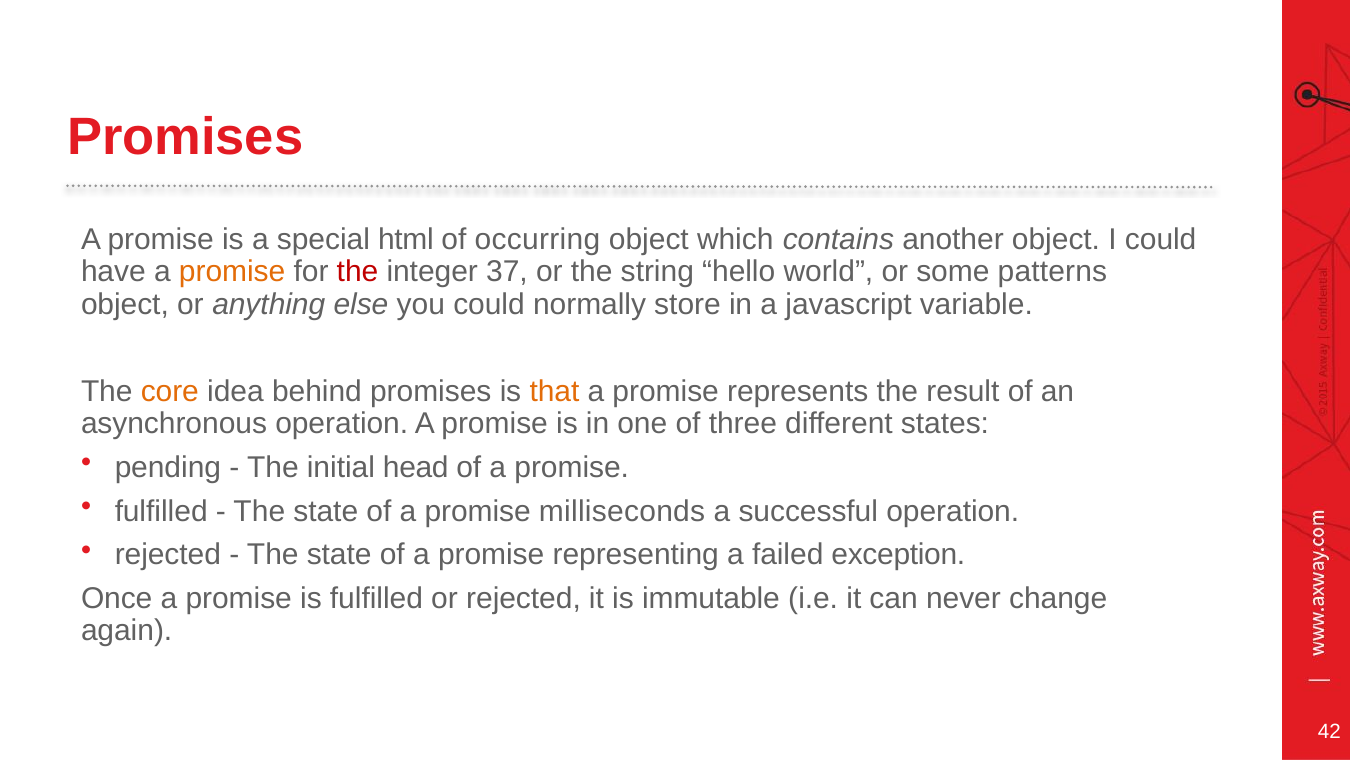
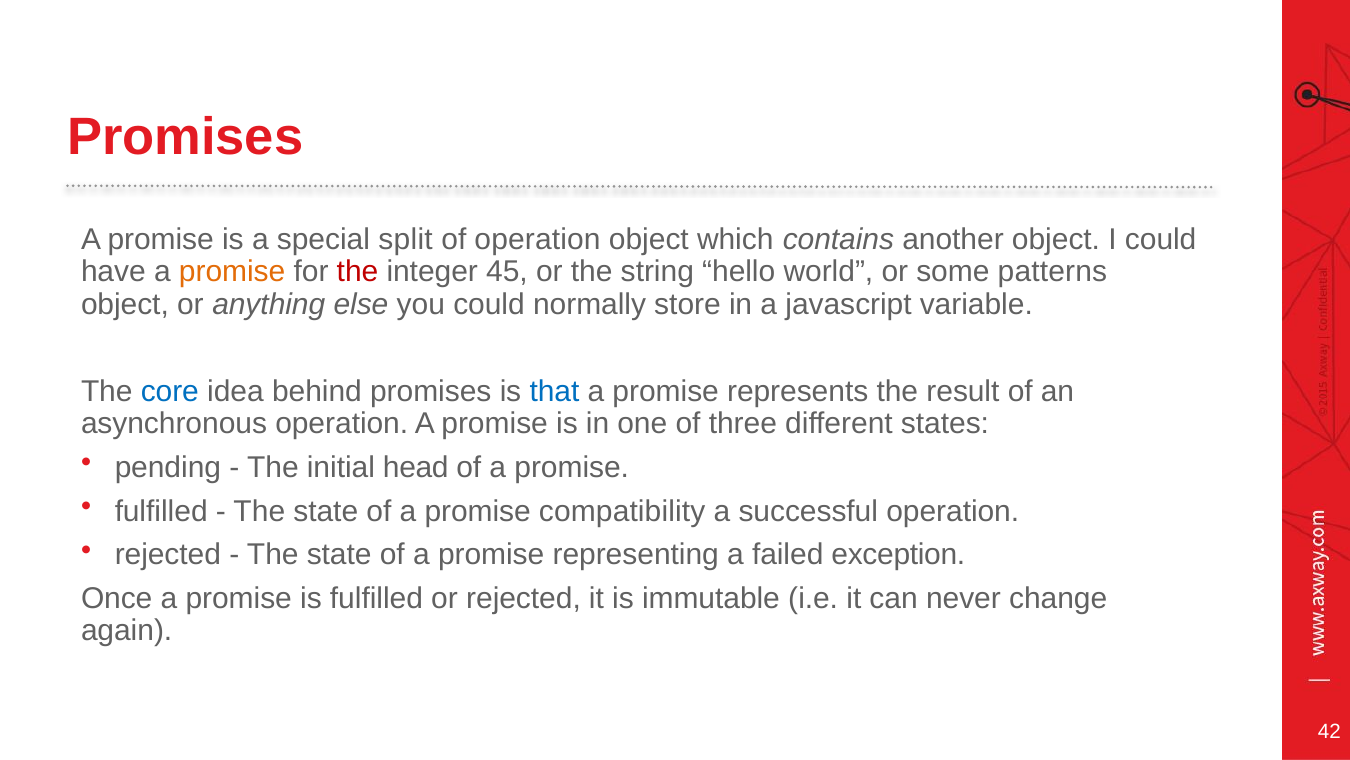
html: html -> split (406, 239)
of occurring: occurring -> operation (537, 239)
37: 37 -> 45 (507, 272)
core colour: orange -> blue (170, 391)
that colour: orange -> blue (554, 391)
milliseconds: milliseconds -> compatibility (622, 511)
